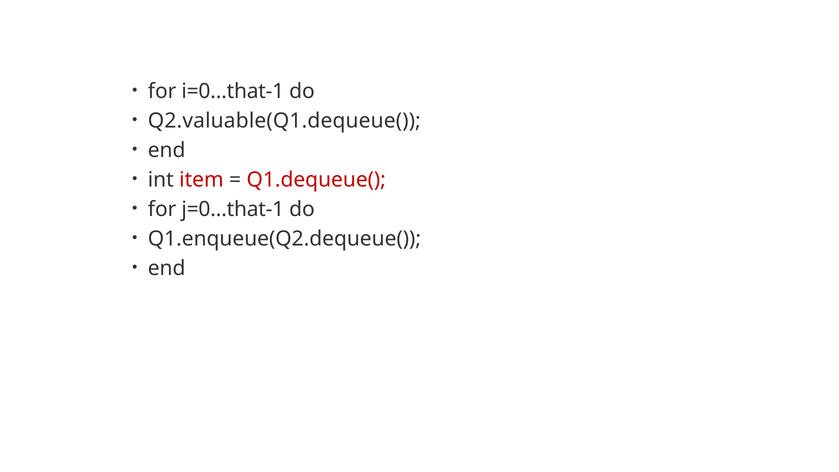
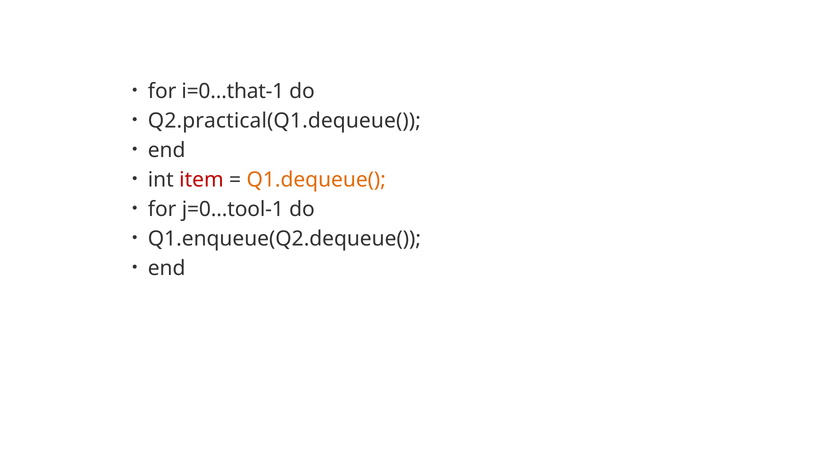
Q2.valuable(Q1.dequeue(: Q2.valuable(Q1.dequeue( -> Q2.practical(Q1.dequeue( (284, 121)
Q1.dequeue( colour: red -> orange (316, 180)
j=0…that-1: j=0…that-1 -> j=0…tool-1 (233, 209)
